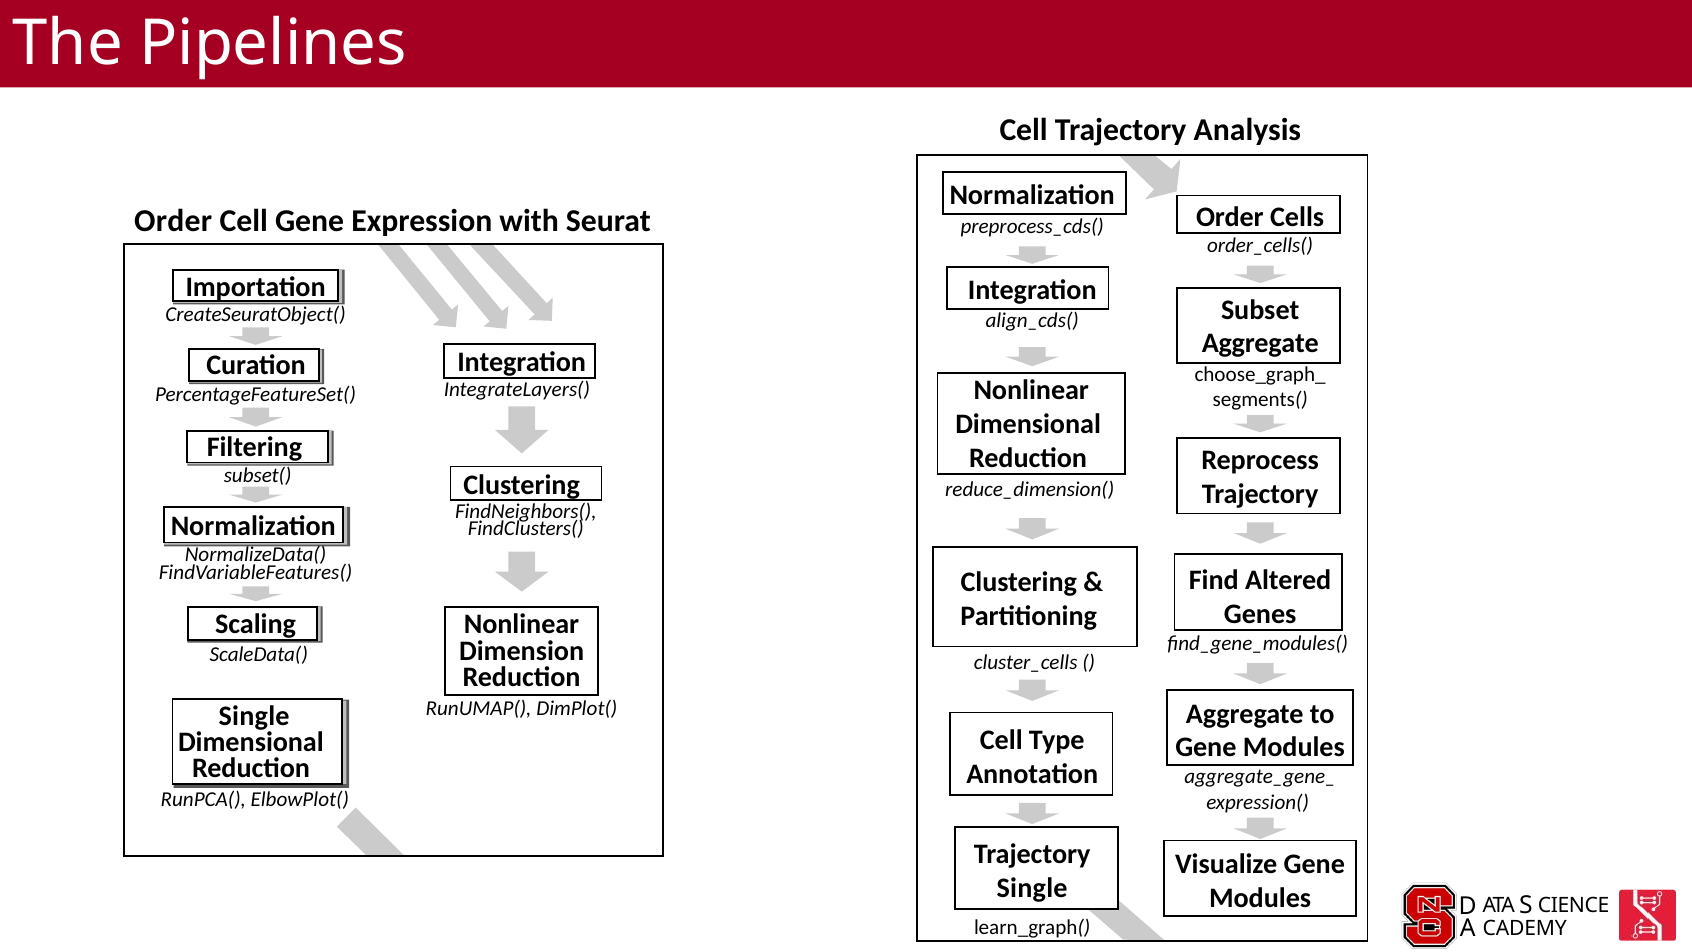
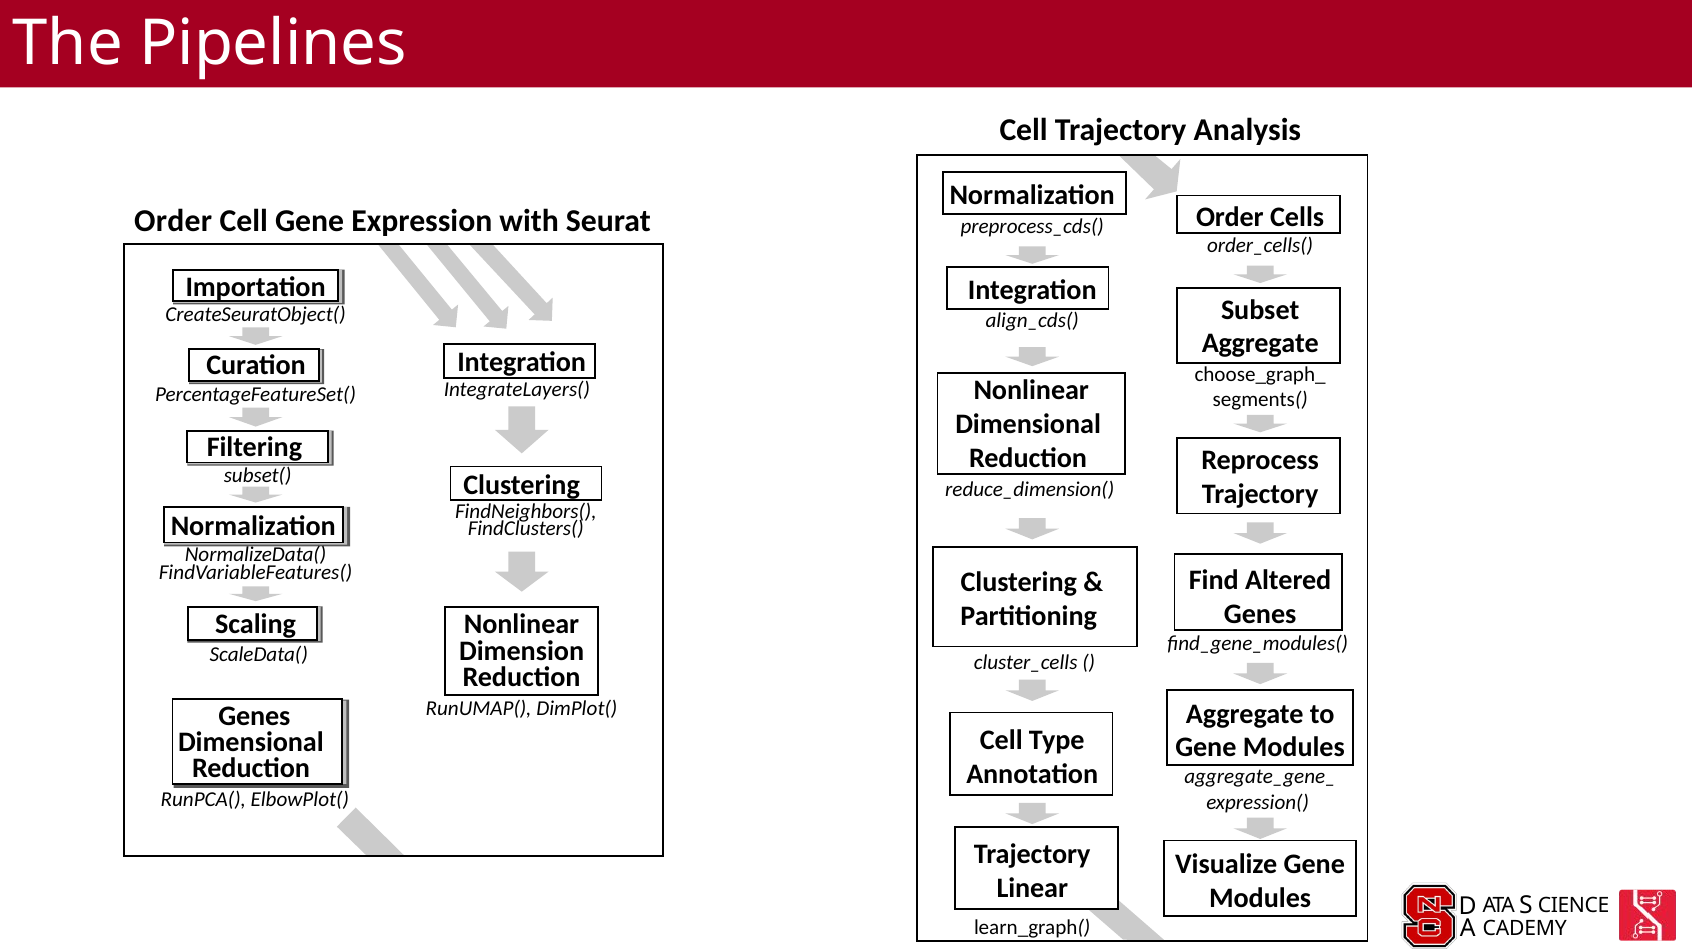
Single: Single -> Genes (254, 716)
Single: Single -> Linear (1032, 888)
